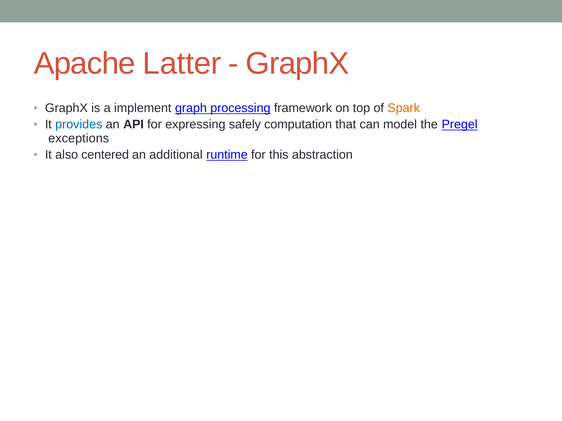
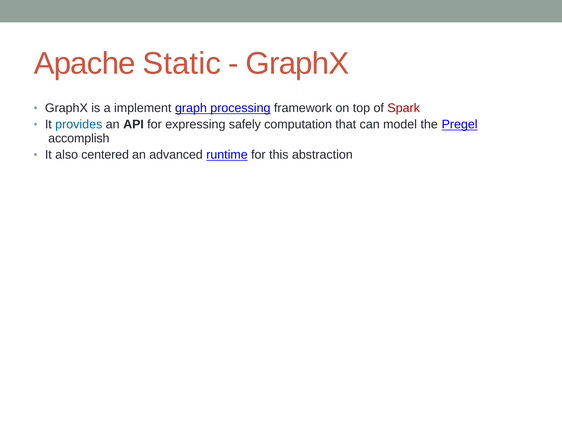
Latter: Latter -> Static (182, 64)
Spark colour: orange -> red (404, 108)
exceptions: exceptions -> accomplish (79, 139)
additional: additional -> advanced (176, 155)
